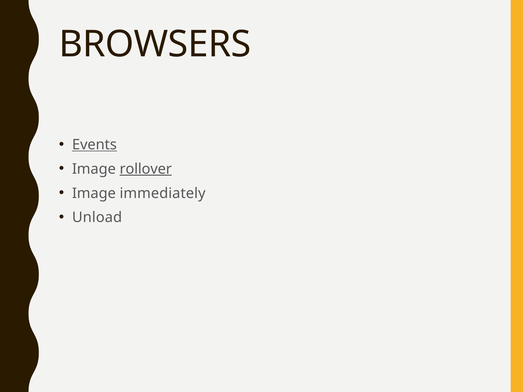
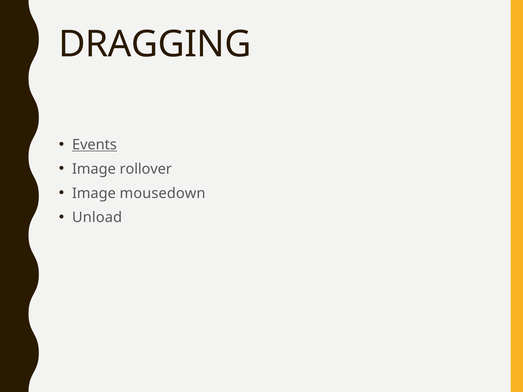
BROWSERS: BROWSERS -> DRAGGING (155, 44)
rollover underline: present -> none (146, 169)
immediately: immediately -> mousedown (163, 193)
